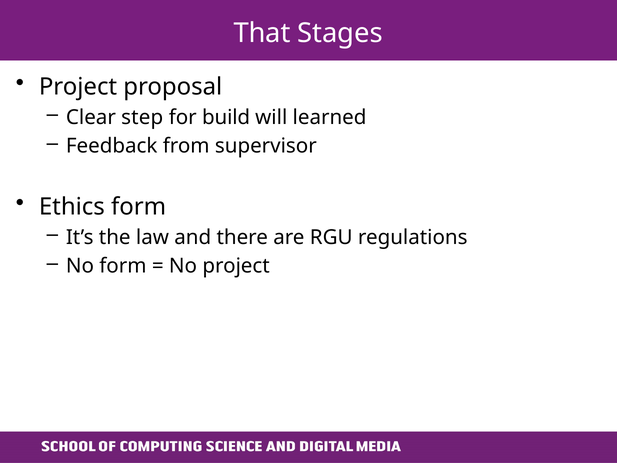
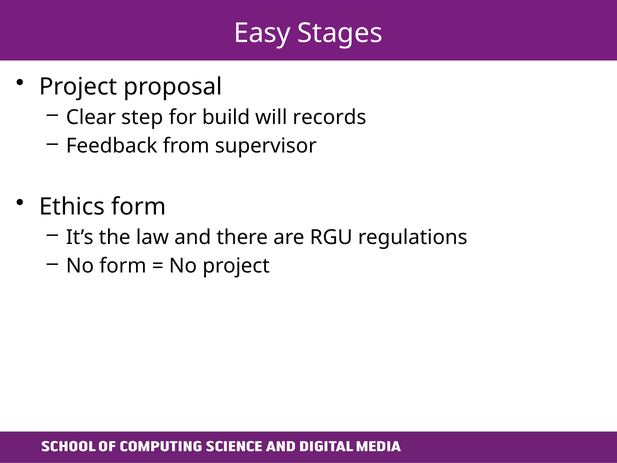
That: That -> Easy (262, 33)
learned: learned -> records (330, 117)
